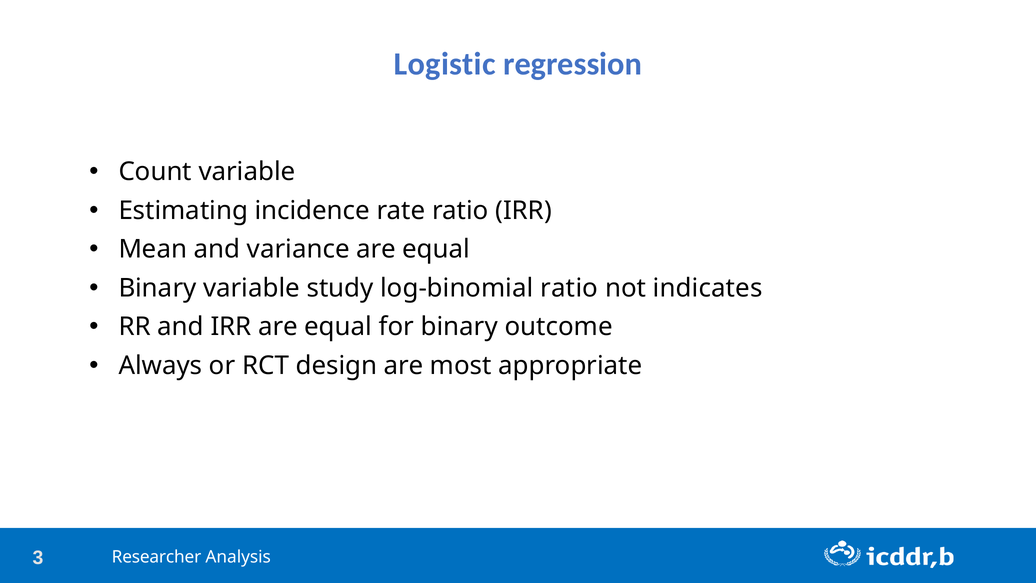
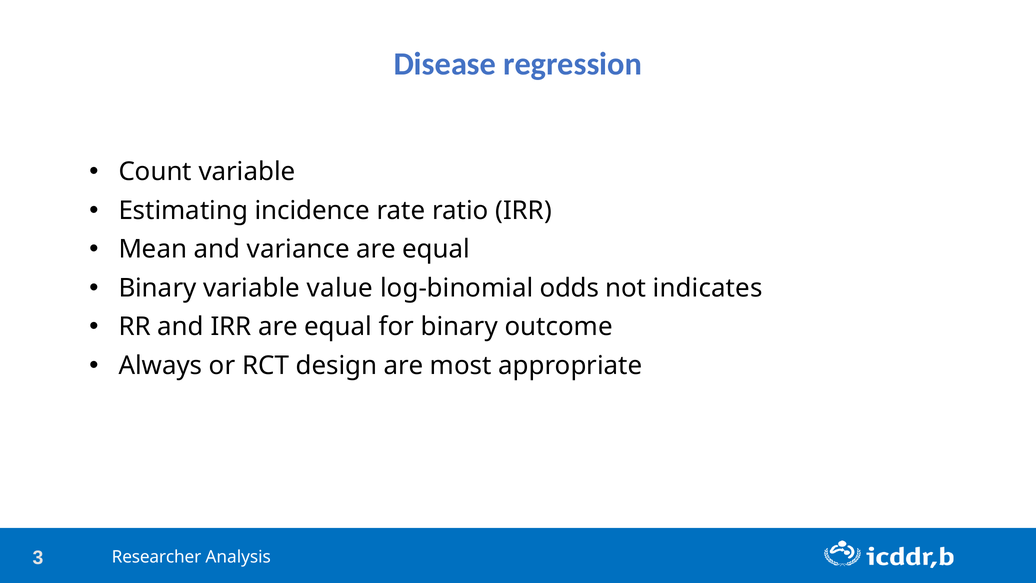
Logistic: Logistic -> Disease (445, 64)
study: study -> value (340, 288)
log-binomial ratio: ratio -> odds (569, 288)
